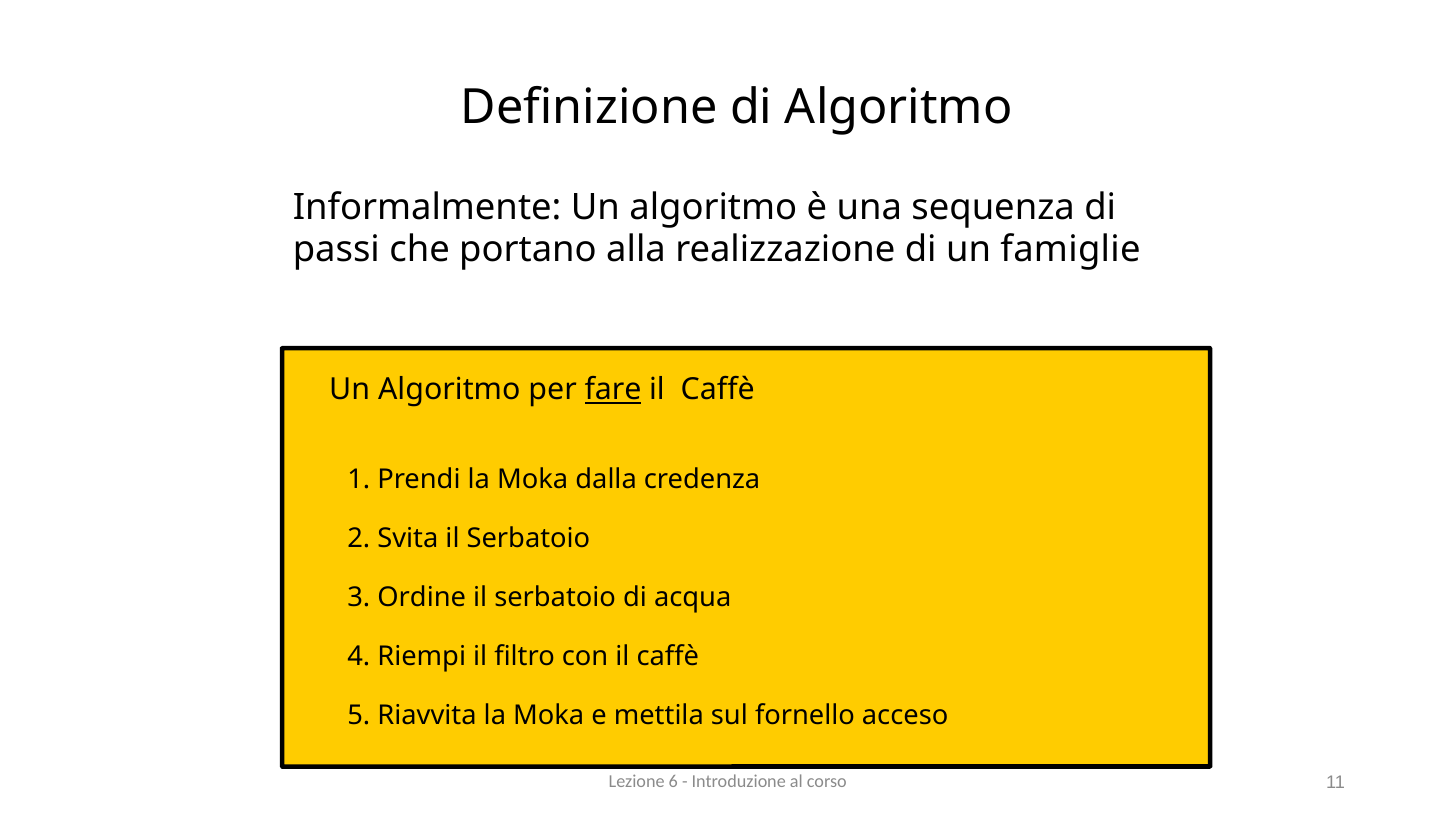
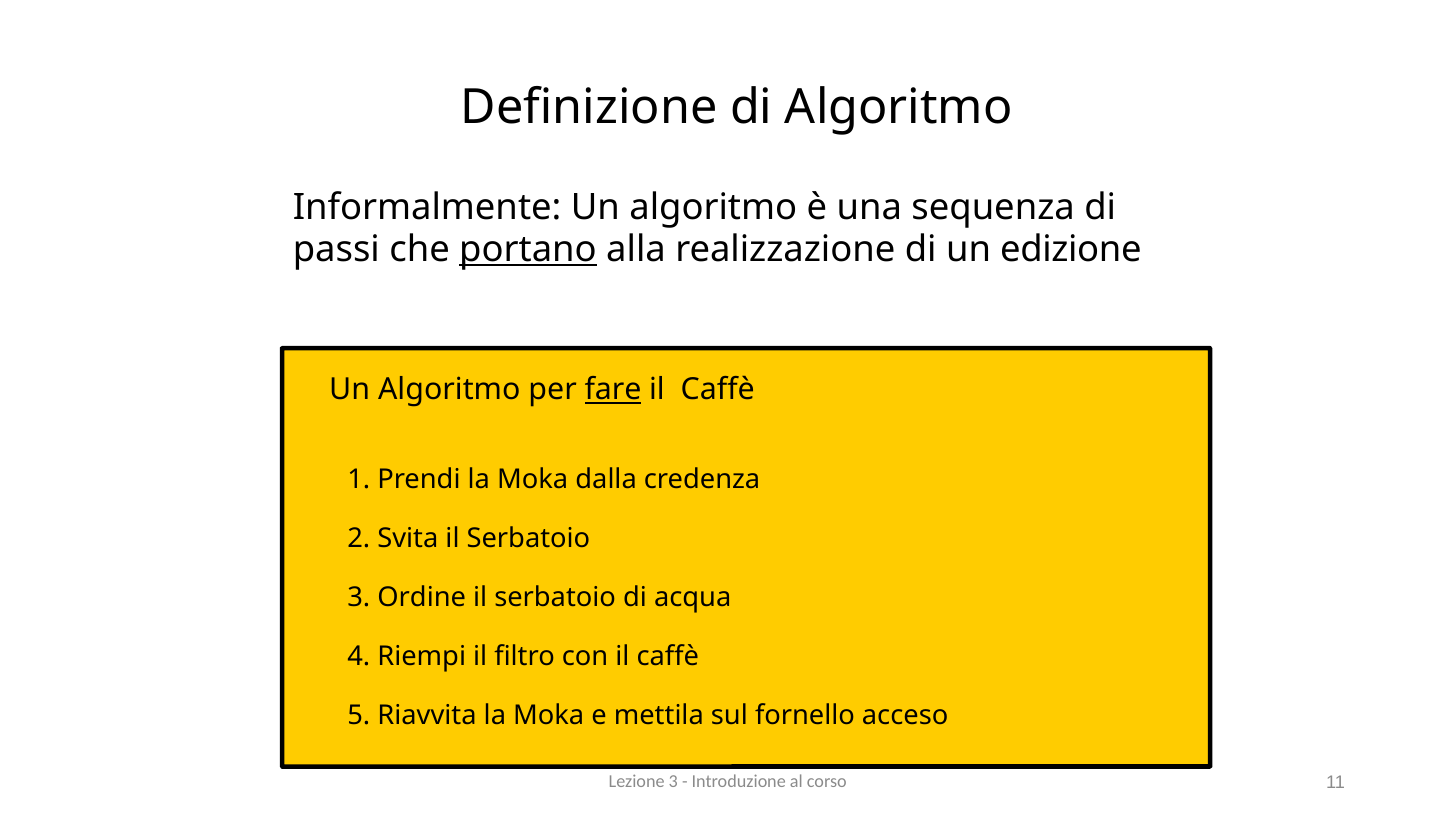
portano underline: none -> present (528, 249)
famiglie: famiglie -> edizione (1071, 249)
Lezione 6: 6 -> 3 (673, 782)
